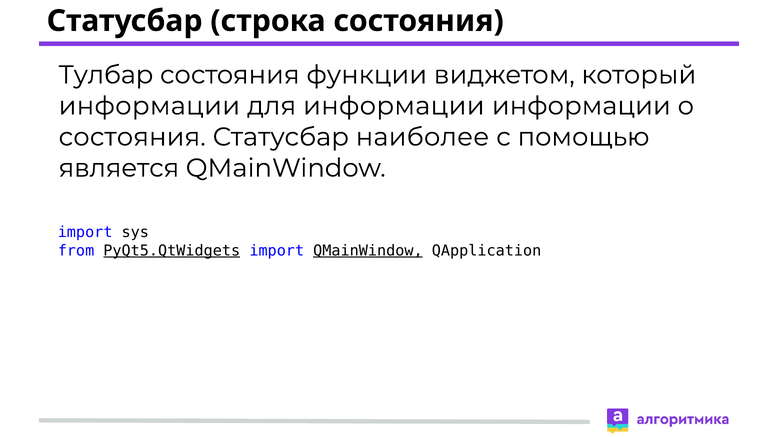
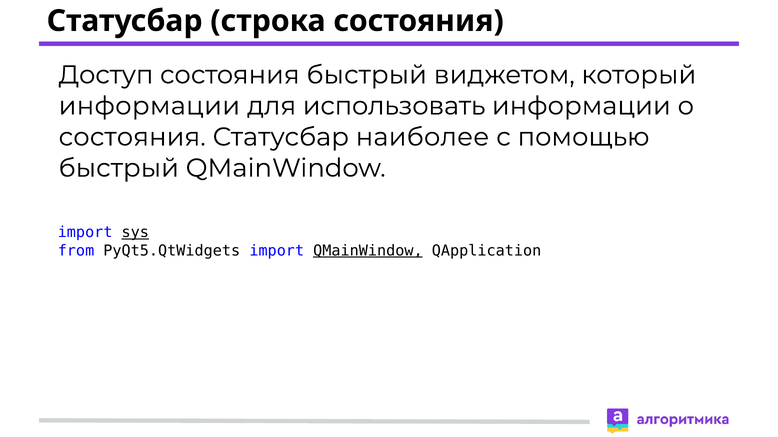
Тулбар: Тулбар -> Доступ (106, 75)
состояния функции: функции -> быстрый (367, 75)
для информации: информации -> использовать (394, 106)
является: является -> быстрый (119, 168)
sys underline: none -> present (135, 233)
PyQt5.QtWidgets underline: present -> none (172, 251)
